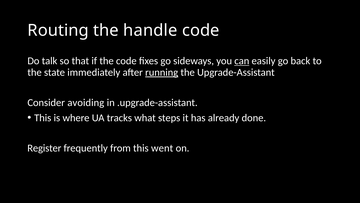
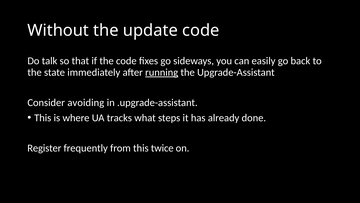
Routing: Routing -> Without (58, 30)
handle: handle -> update (150, 30)
can underline: present -> none (242, 61)
went: went -> twice (162, 148)
